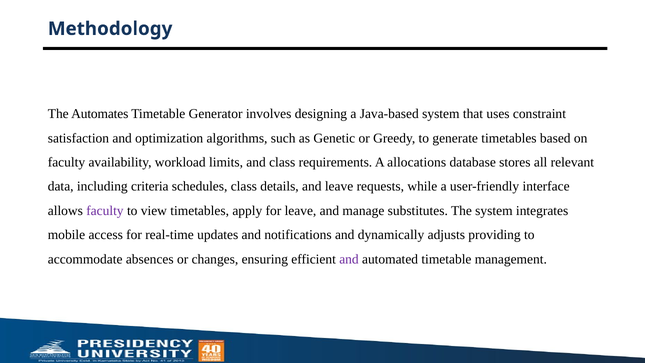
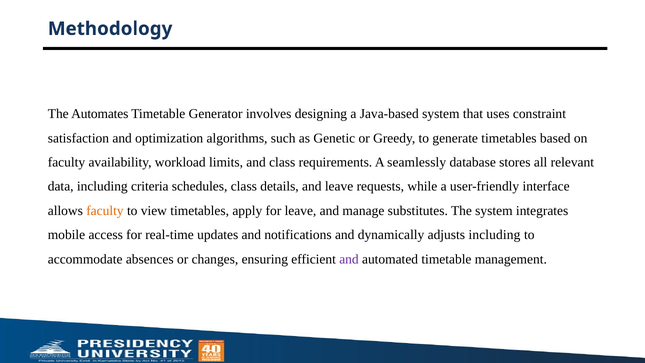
allocations: allocations -> seamlessly (417, 162)
faculty colour: purple -> orange (105, 211)
adjusts providing: providing -> including (494, 235)
